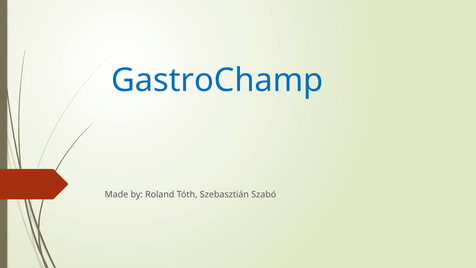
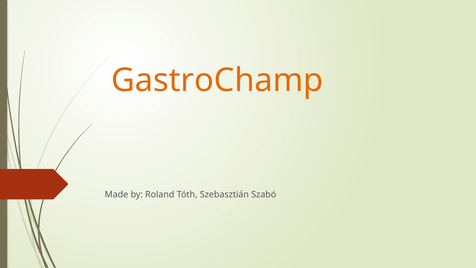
GastroChamp colour: blue -> orange (217, 80)
